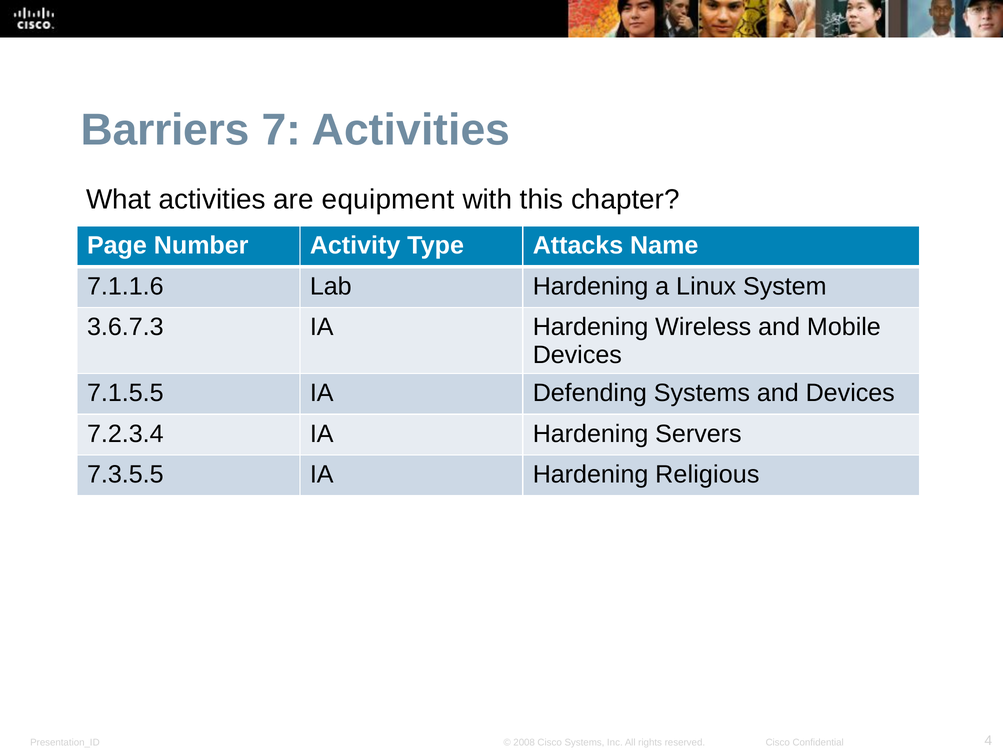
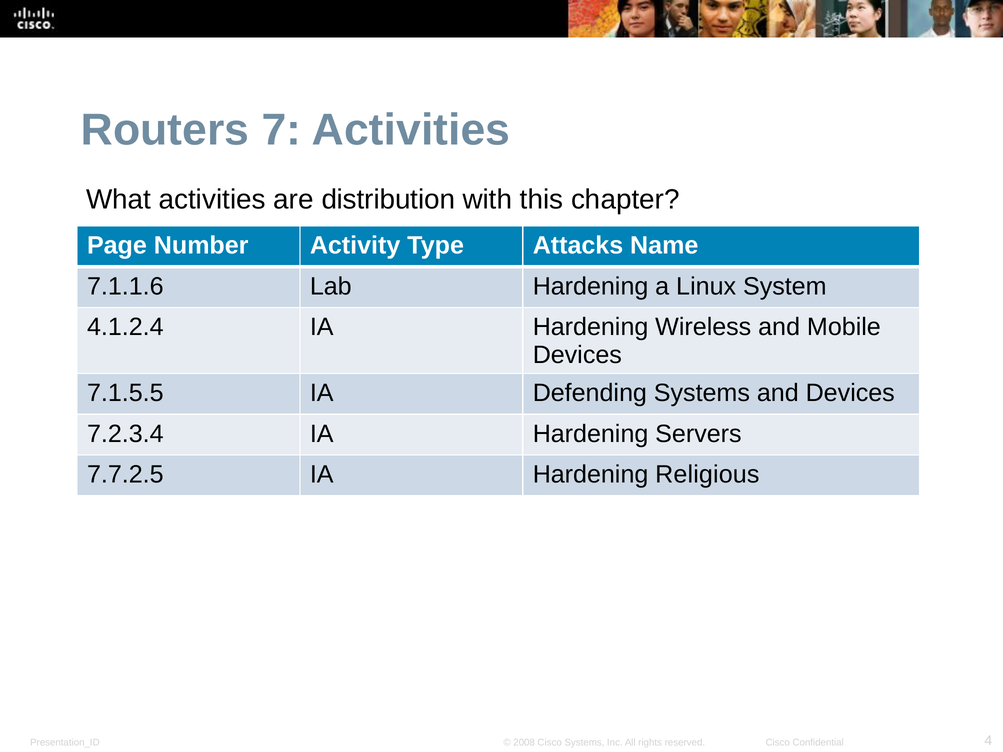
Barriers: Barriers -> Routers (165, 130)
equipment: equipment -> distribution (388, 200)
3.6.7.3: 3.6.7.3 -> 4.1.2.4 (125, 327)
7.3.5.5: 7.3.5.5 -> 7.7.2.5 (125, 475)
